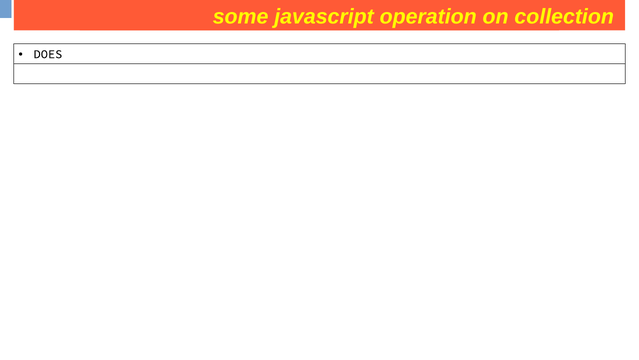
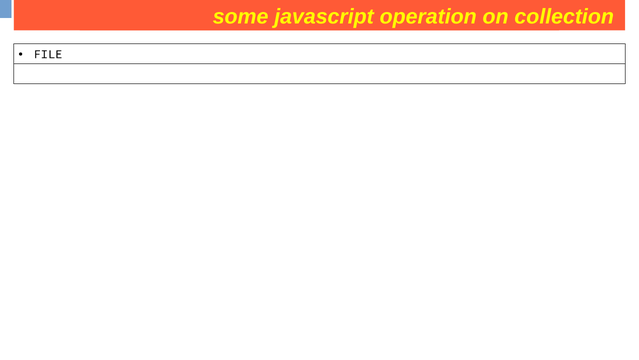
DOES: DOES -> FILE (48, 54)
